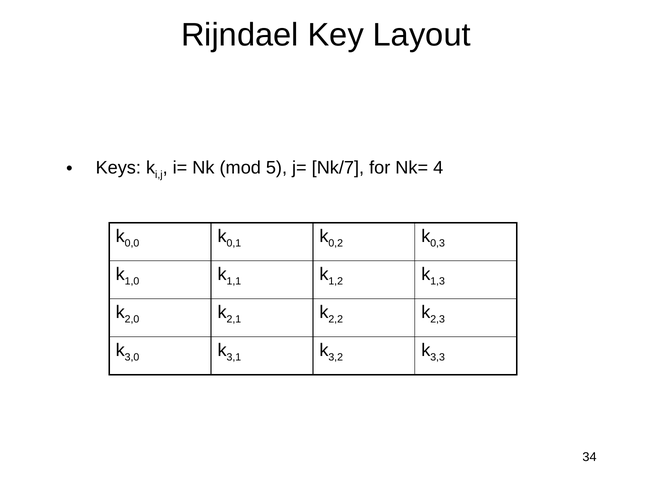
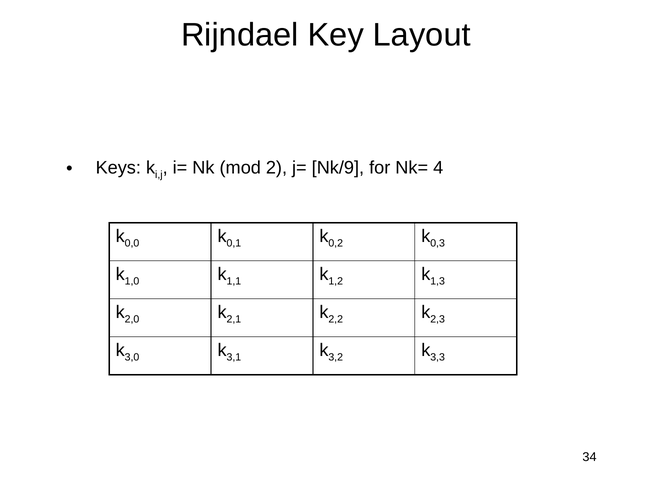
5: 5 -> 2 (276, 168)
Nk/7: Nk/7 -> Nk/9 (338, 168)
